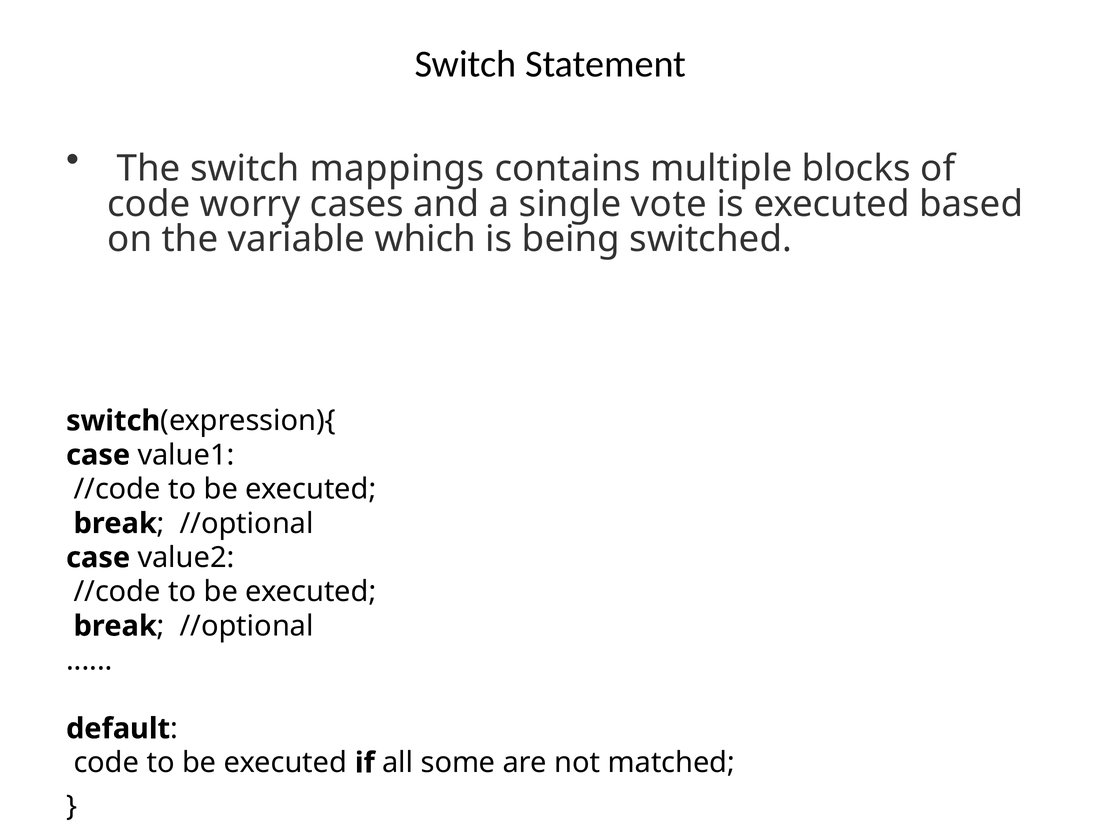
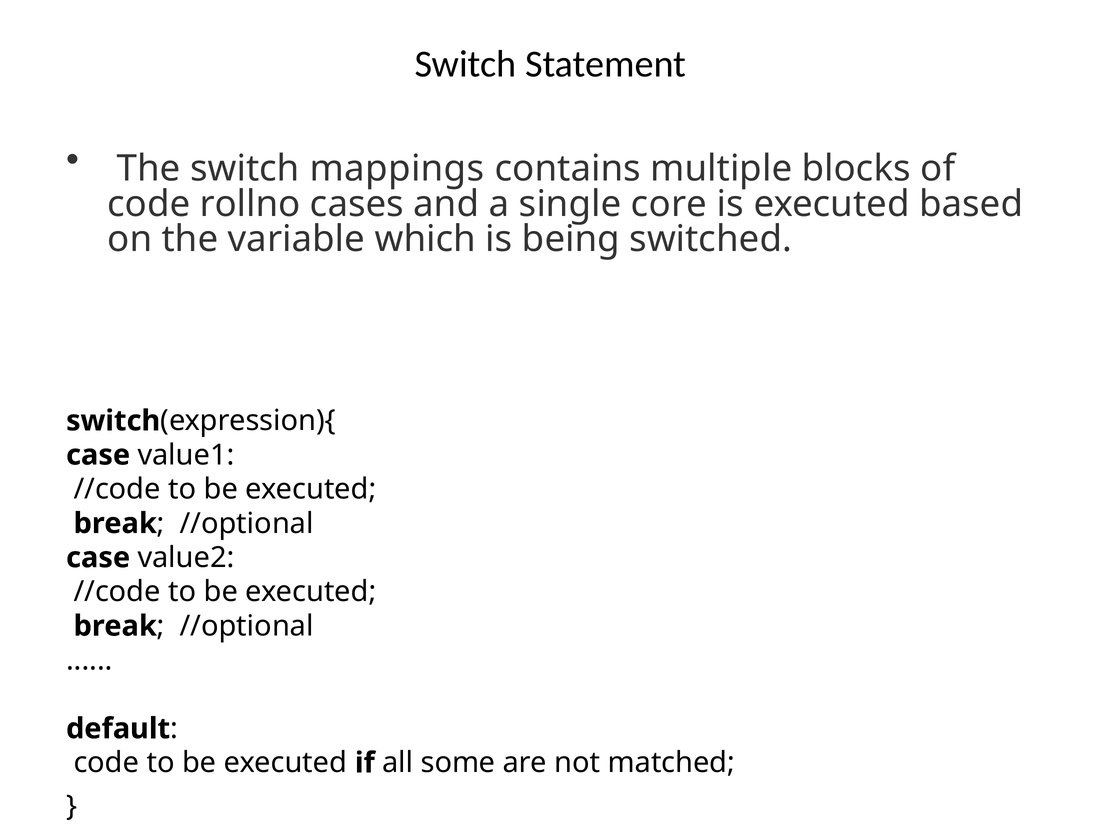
worry: worry -> rollno (250, 204)
vote: vote -> core (669, 204)
